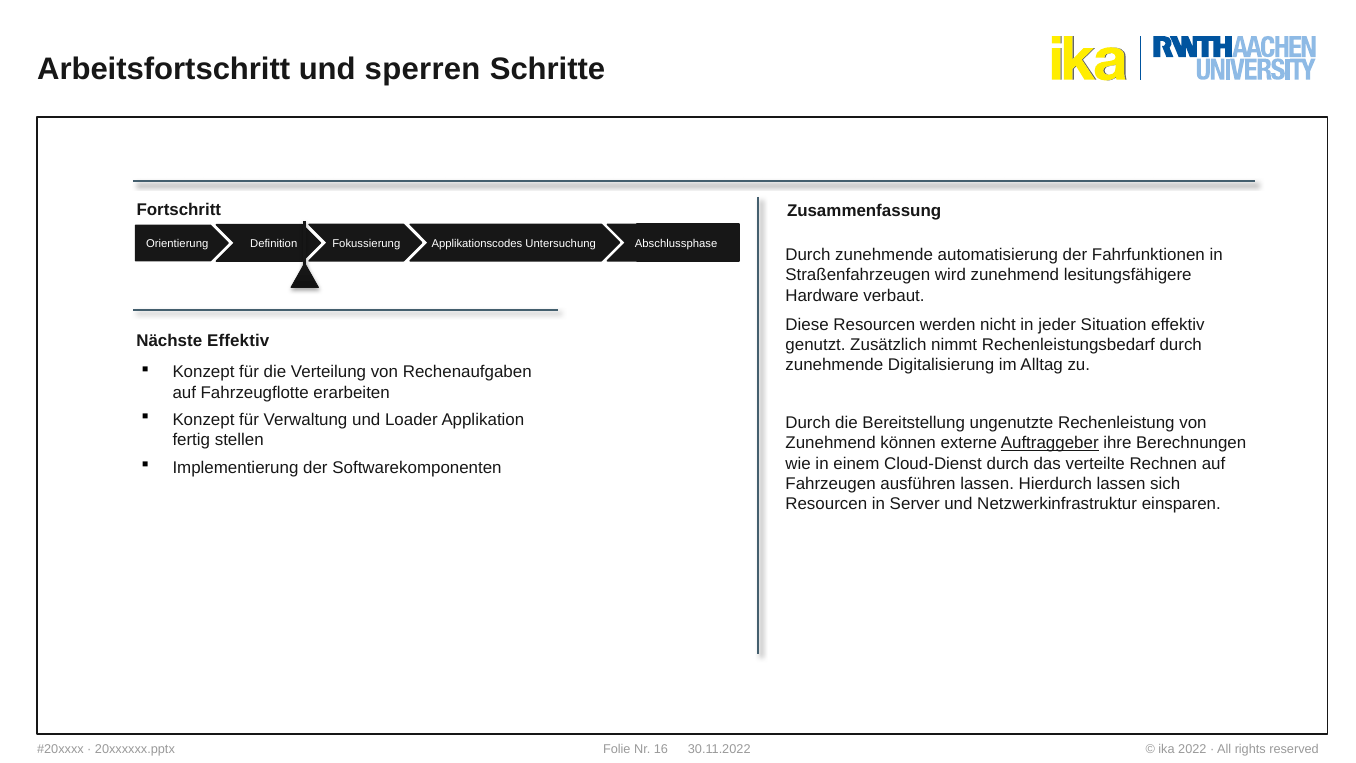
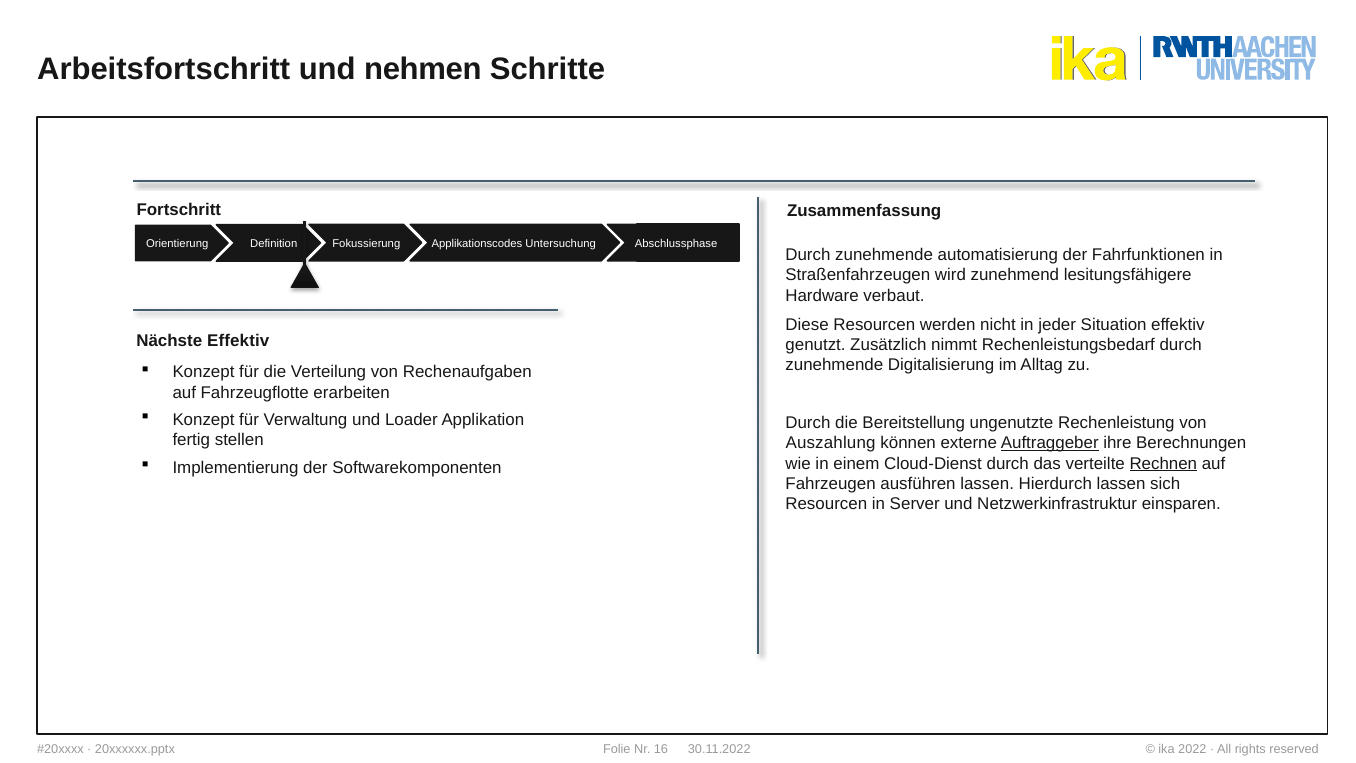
sperren: sperren -> nehmen (423, 69)
Zunehmend: Zunehmend -> Auszahlung (831, 443)
Rechnen underline: none -> present (1163, 463)
